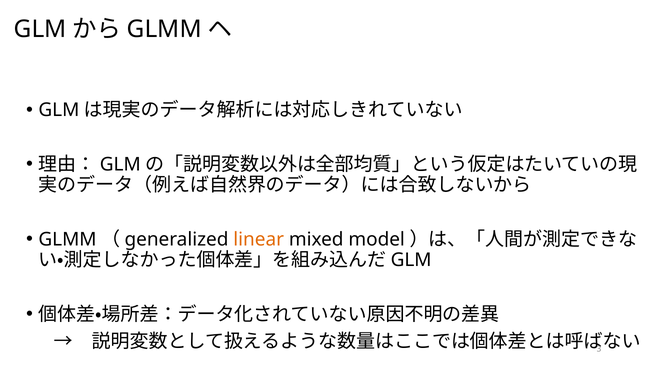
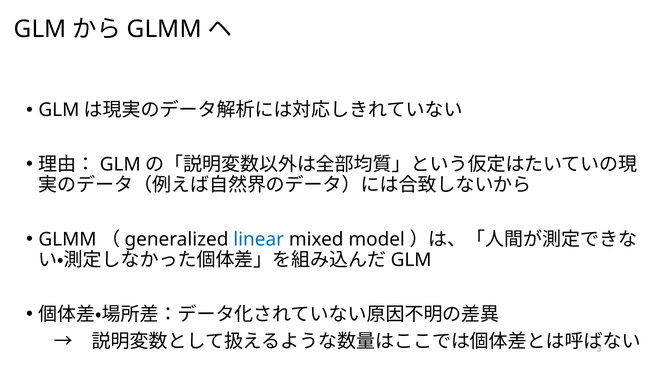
linear colour: orange -> blue (259, 239)
